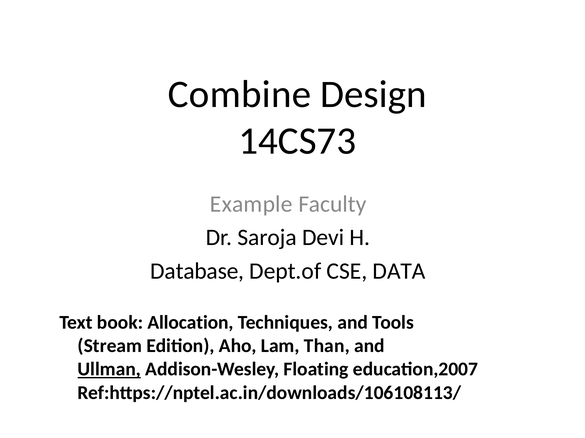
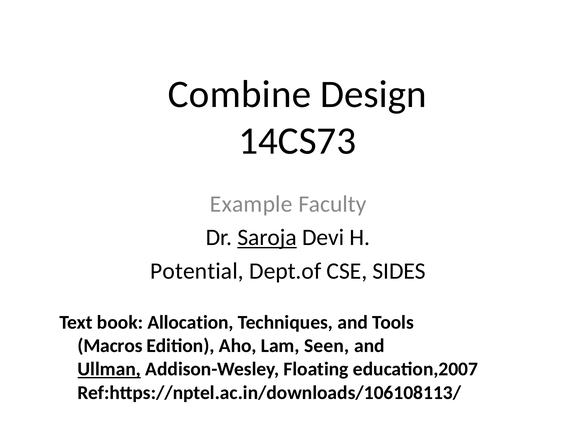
Saroja underline: none -> present (267, 238)
Database: Database -> Potential (197, 271)
DATA: DATA -> SIDES (399, 271)
Stream: Stream -> Macros (110, 346)
Than: Than -> Seen (327, 346)
